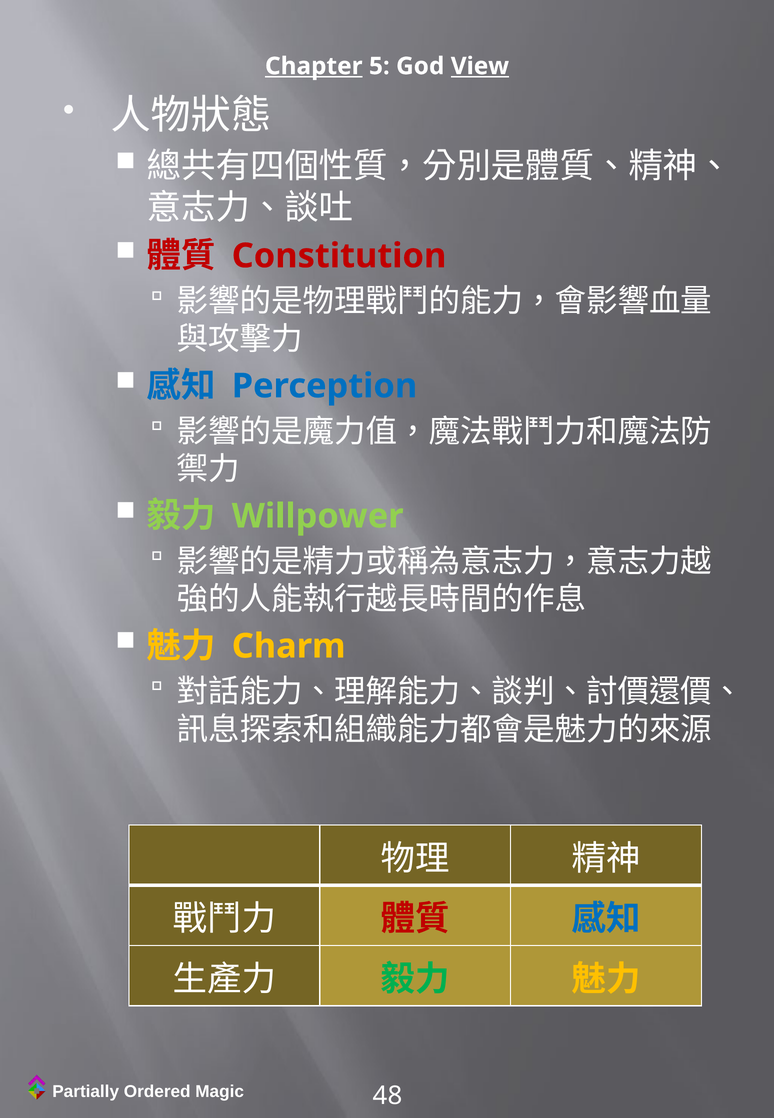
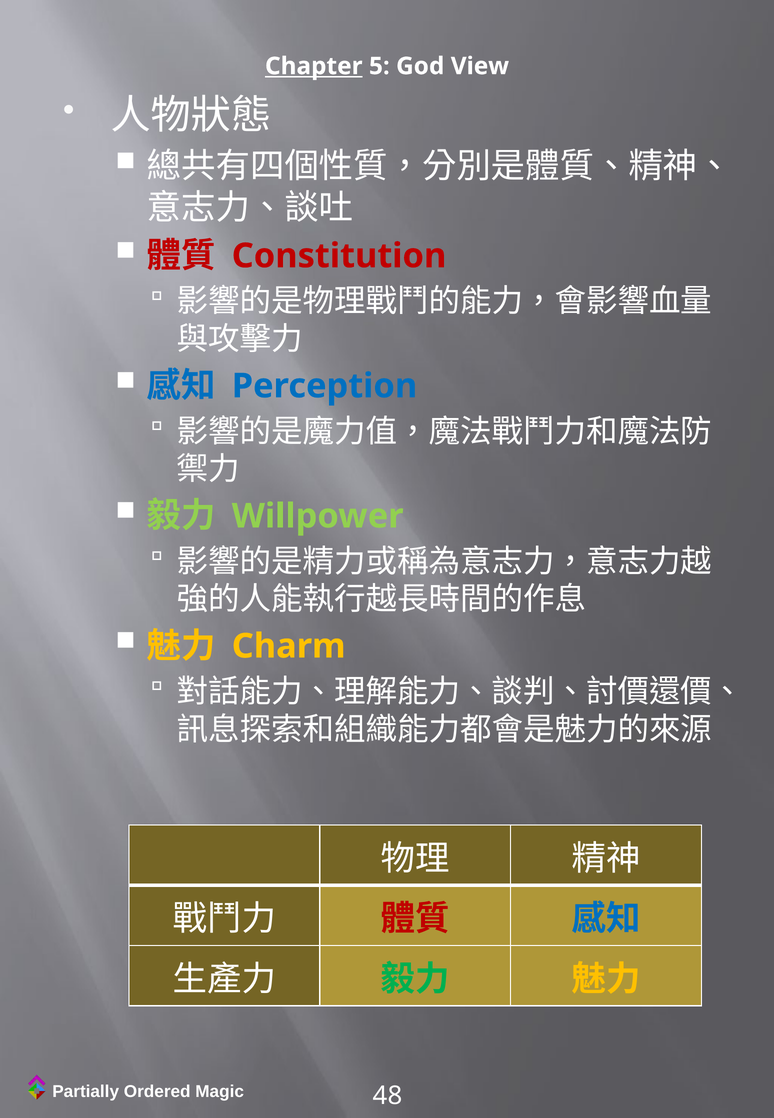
View underline: present -> none (480, 66)
